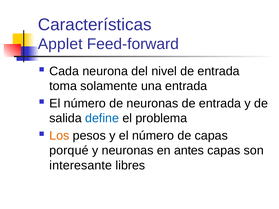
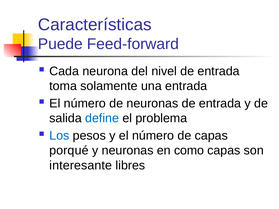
Applet: Applet -> Puede (60, 44)
Los colour: orange -> blue (59, 136)
antes: antes -> como (189, 151)
